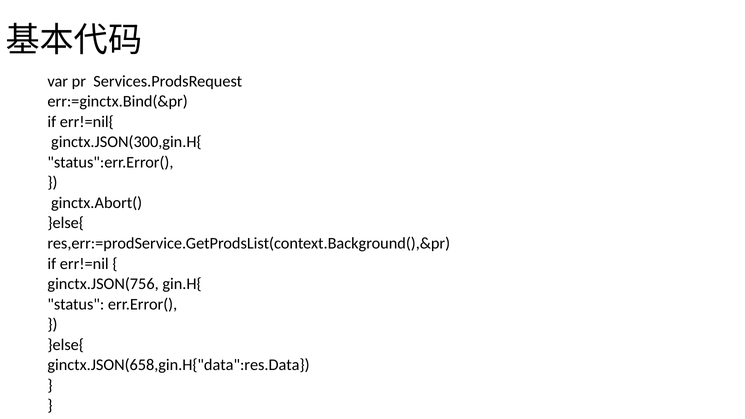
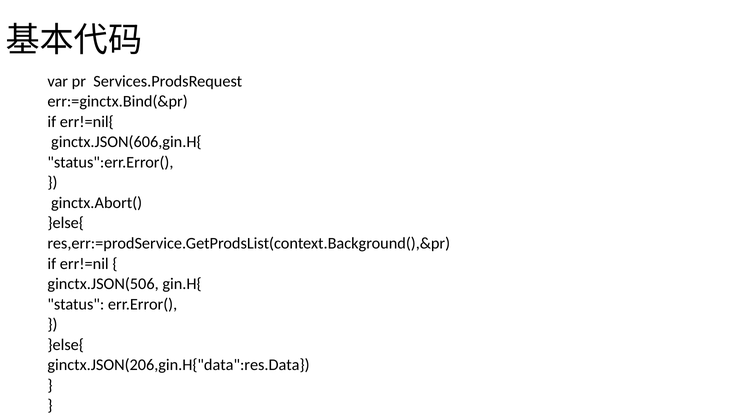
ginctx.JSON(300,gin.H{: ginctx.JSON(300,gin.H{ -> ginctx.JSON(606,gin.H{ (126, 142)
ginctx.JSON(756: ginctx.JSON(756 -> ginctx.JSON(506 (103, 284)
ginctx.JSON(658,gin.H{"data":res.Data: ginctx.JSON(658,gin.H{"data":res.Data -> ginctx.JSON(206,gin.H{"data":res.Data (179, 365)
